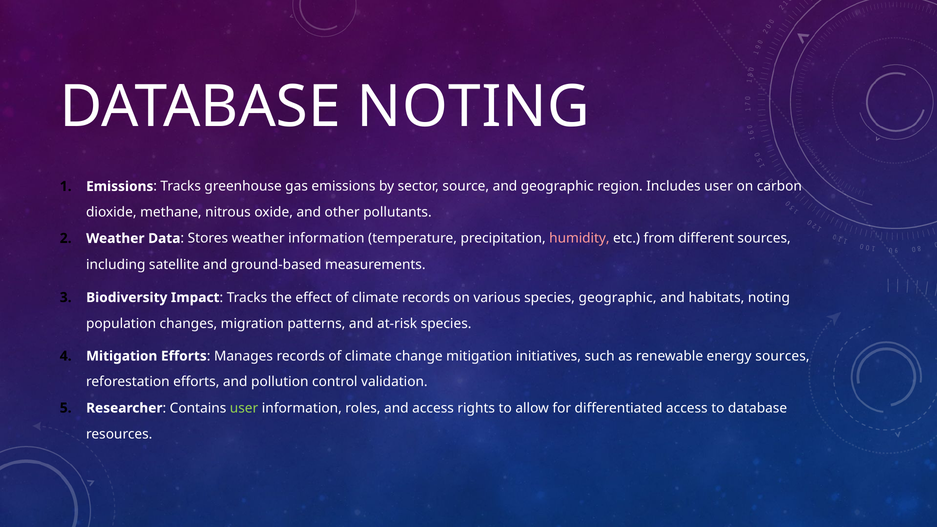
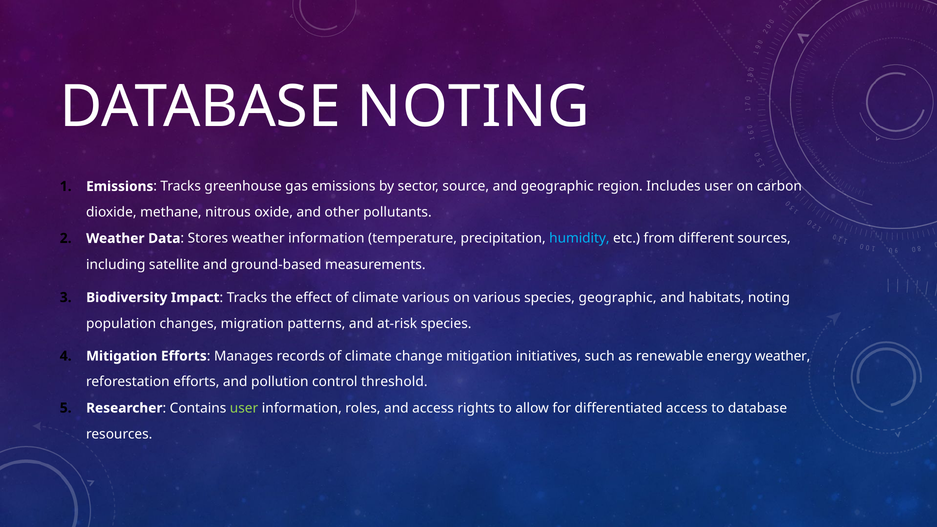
humidity colour: pink -> light blue (579, 238)
climate records: records -> various (426, 298)
energy sources: sources -> weather (783, 356)
validation: validation -> threshold (394, 382)
